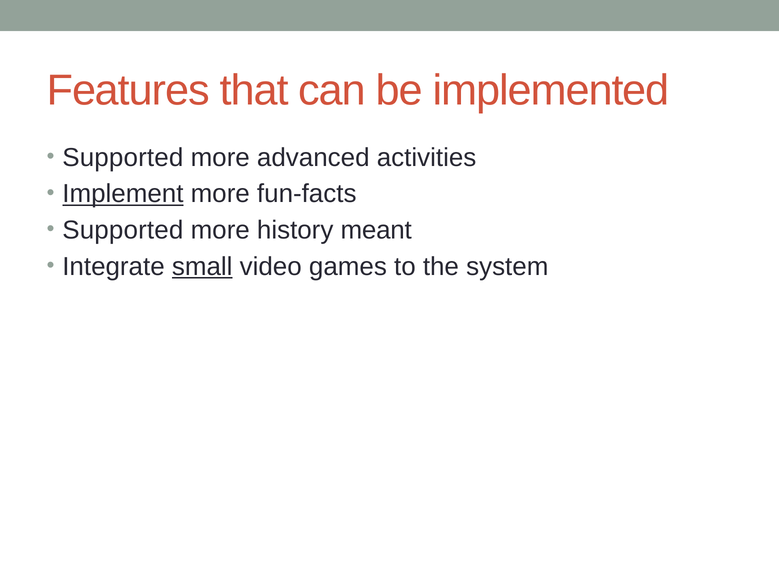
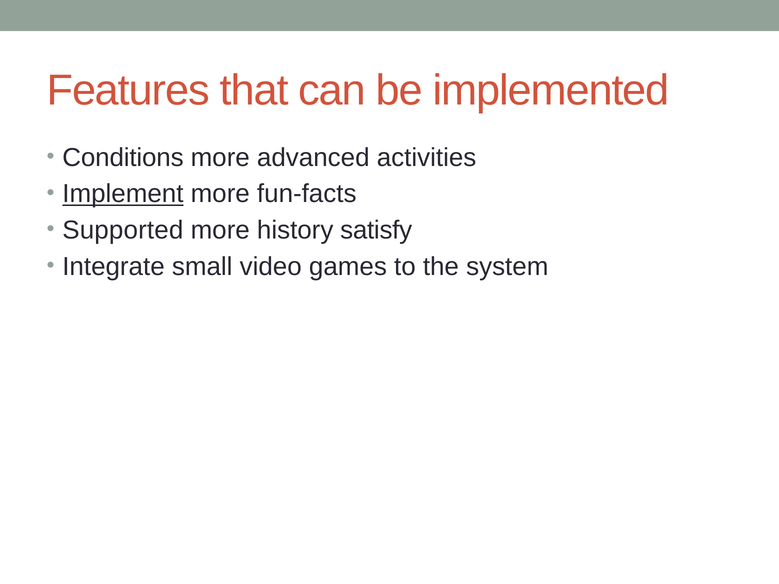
Supported: Supported -> Conditions (123, 158)
meant: meant -> satisfy (376, 230)
small underline: present -> none (202, 267)
